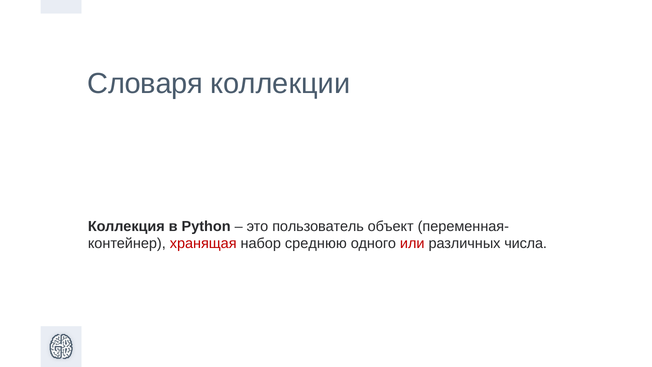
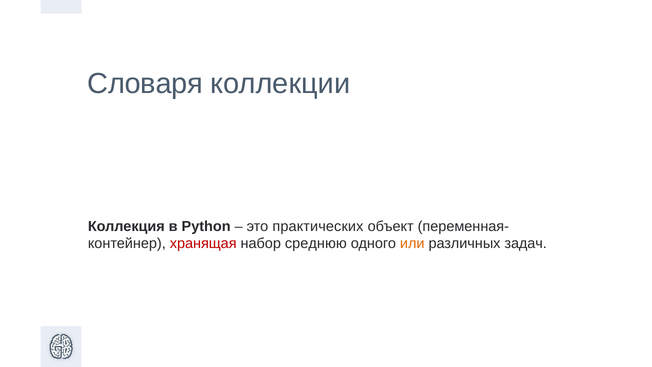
пользователь: пользователь -> практических (318, 226)
или colour: red -> orange (412, 244)
числа: числа -> задач (526, 244)
